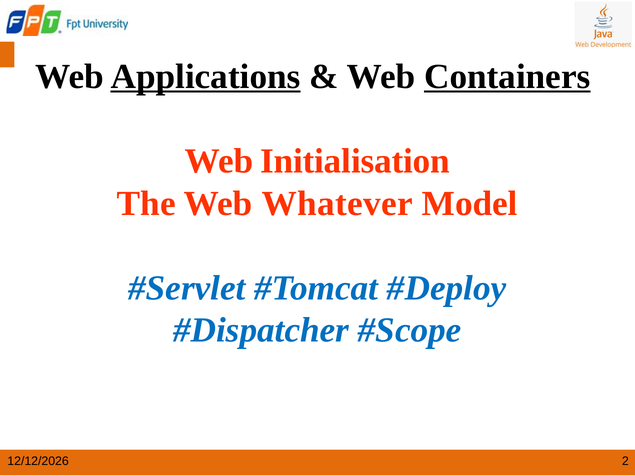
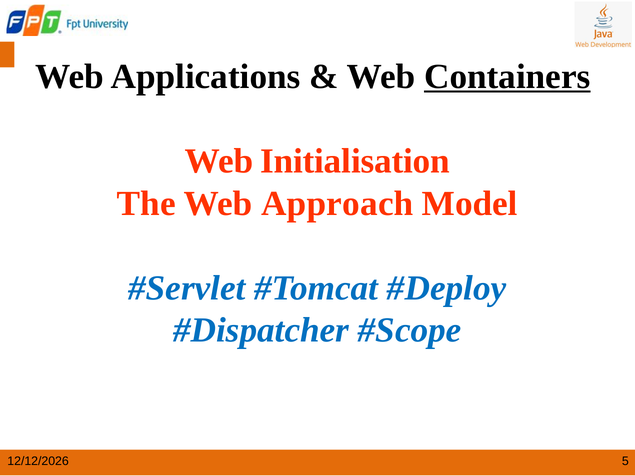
Applications underline: present -> none (206, 77)
Whatever: Whatever -> Approach (337, 204)
2: 2 -> 5 (625, 462)
